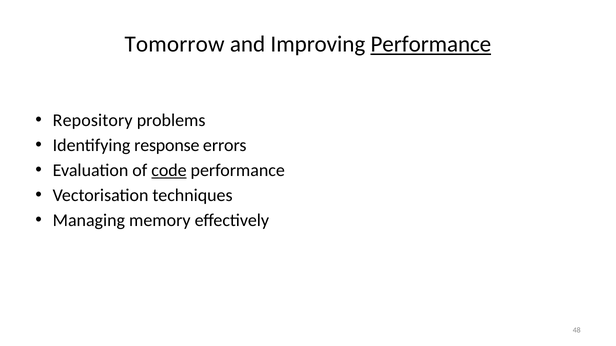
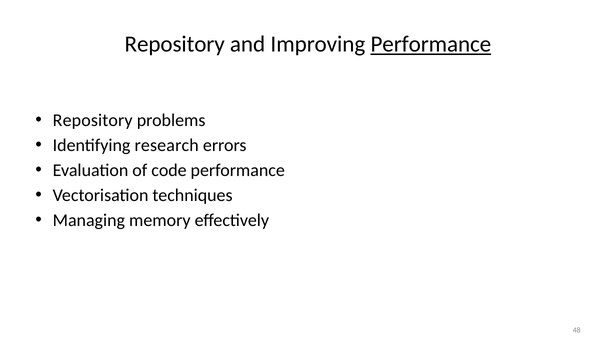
Tomorrow: Tomorrow -> Repository (175, 44)
response: response -> research (167, 145)
code underline: present -> none (169, 171)
